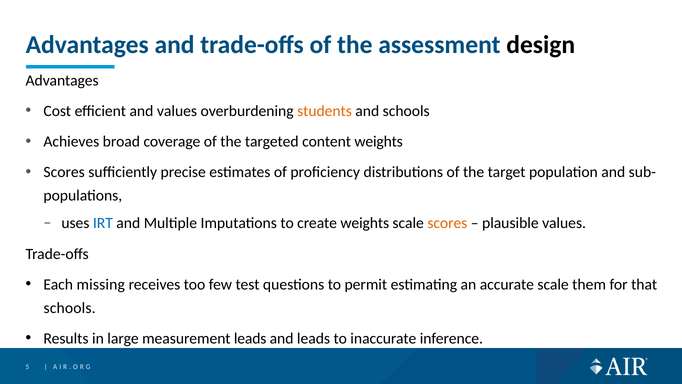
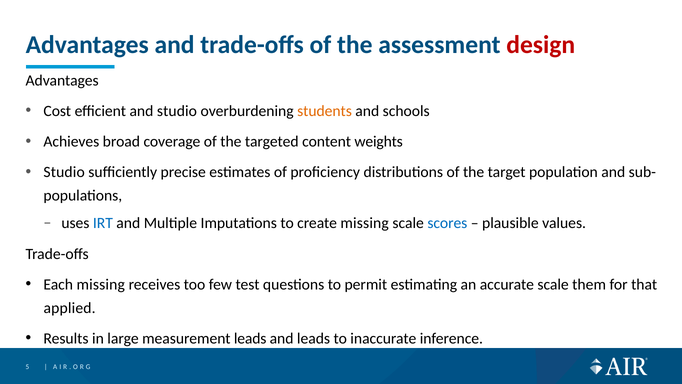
design colour: black -> red (541, 45)
and values: values -> studio (177, 111)
Scores: Scores -> Studio (64, 172)
create weights: weights -> missing (365, 223)
scores colour: orange -> blue (447, 223)
schools: schools -> applied (70, 308)
